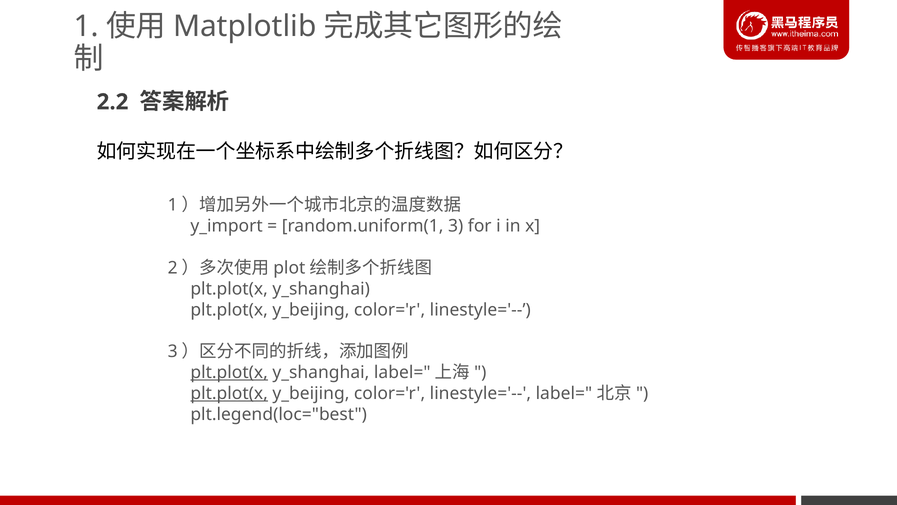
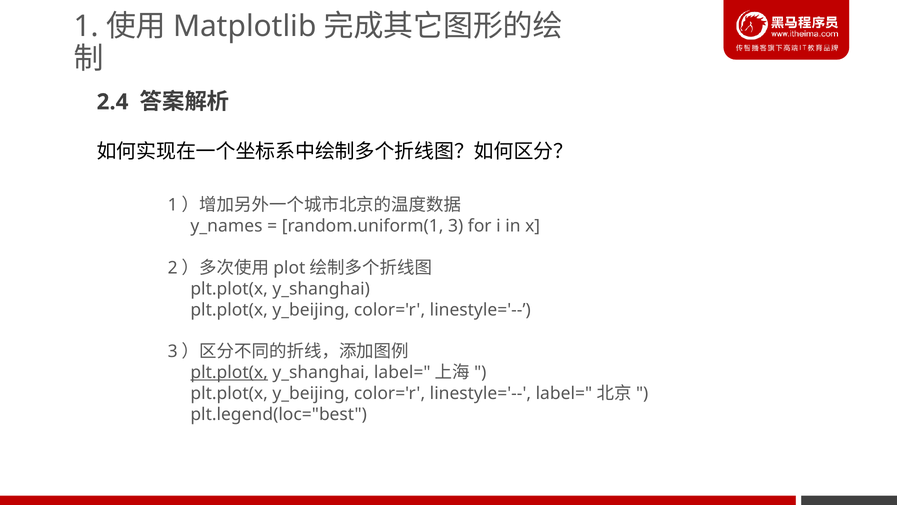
2.2: 2.2 -> 2.4 (113, 102)
y_import: y_import -> y_names (227, 226)
plt.plot(x underline: present -> none (229, 393)
